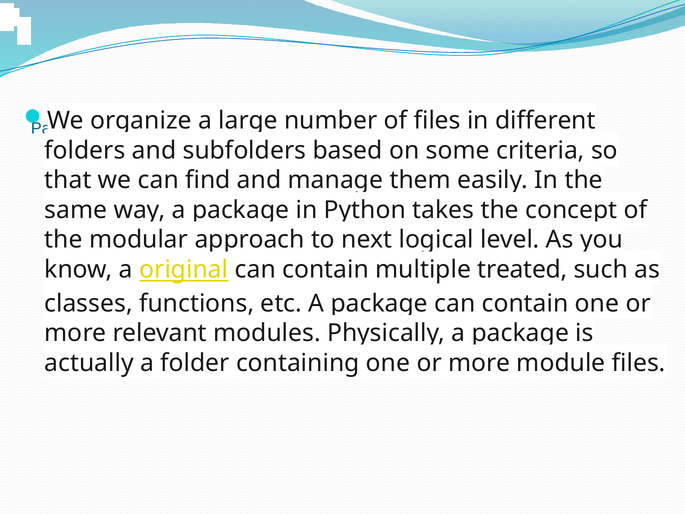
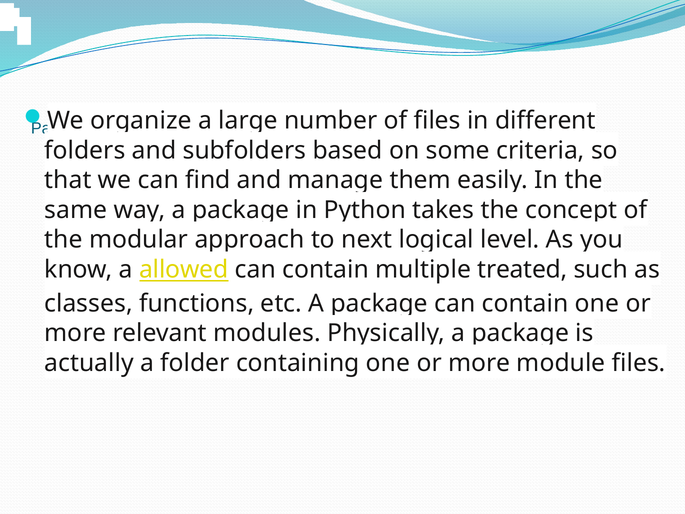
original: original -> allowed (184, 269)
